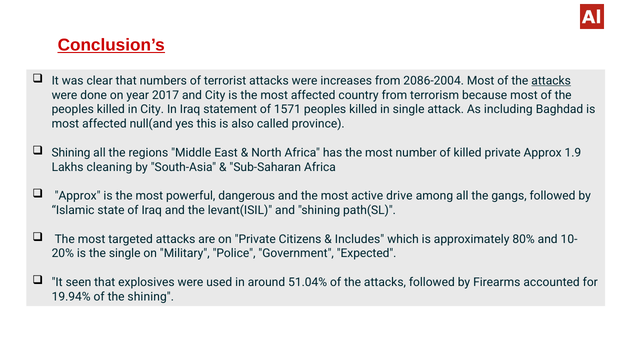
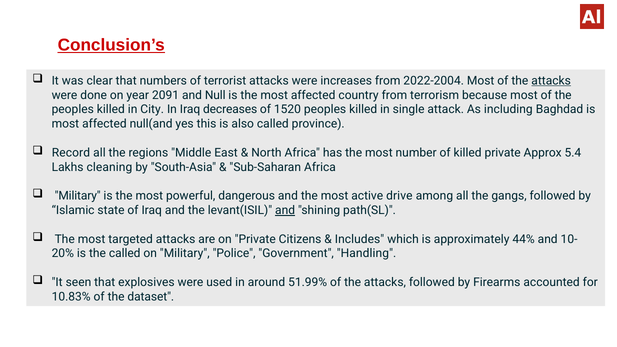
2086-2004: 2086-2004 -> 2022-2004 (434, 81)
2017: 2017 -> 2091 (166, 95)
and City: City -> Null (215, 95)
statement: statement -> decreases (230, 109)
1571: 1571 -> 1520 (287, 109)
Shining: Shining -> Record (71, 153)
1.9: 1.9 -> 5.4 (573, 153)
Approx: Approx -> Military (78, 196)
and underline: none -> present (285, 210)
80%: 80% -> 44% (524, 239)
the single: single -> called (125, 254)
Expected: Expected -> Handling (366, 254)
51.04%: 51.04% -> 51.99% (308, 282)
19.94%: 19.94% -> 10.83% (71, 297)
the shining: shining -> dataset (151, 297)
